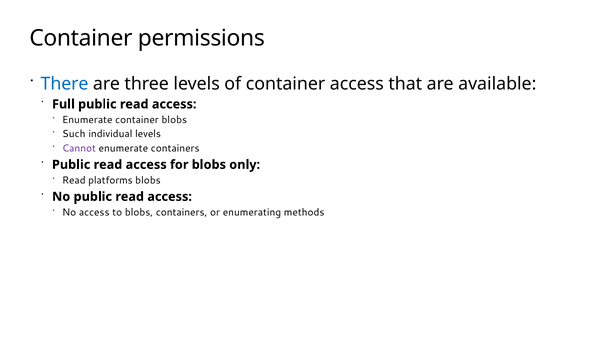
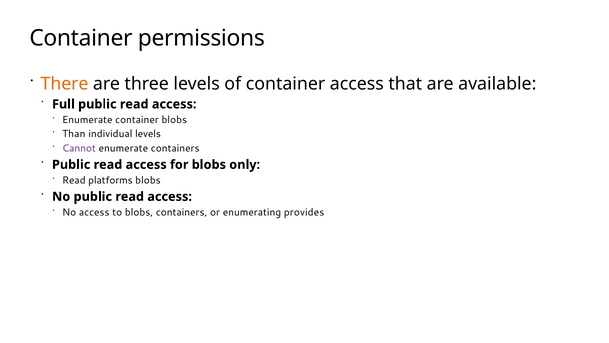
There colour: blue -> orange (65, 84)
Such: Such -> Than (74, 134)
methods: methods -> provides (304, 212)
